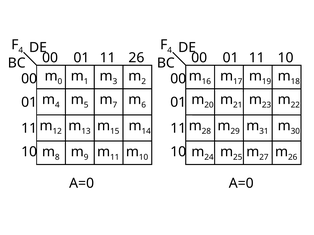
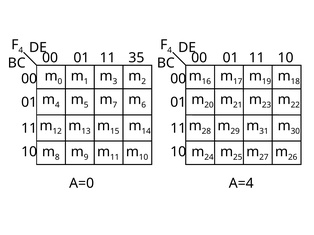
11 26: 26 -> 35 (136, 58)
A=0 A=0: A=0 -> A=4 (241, 184)
